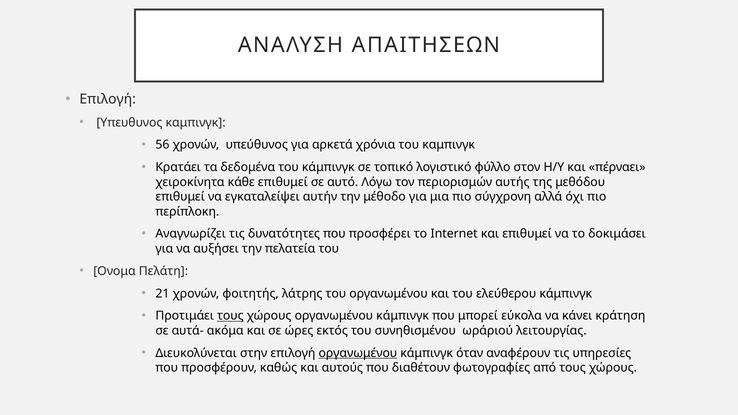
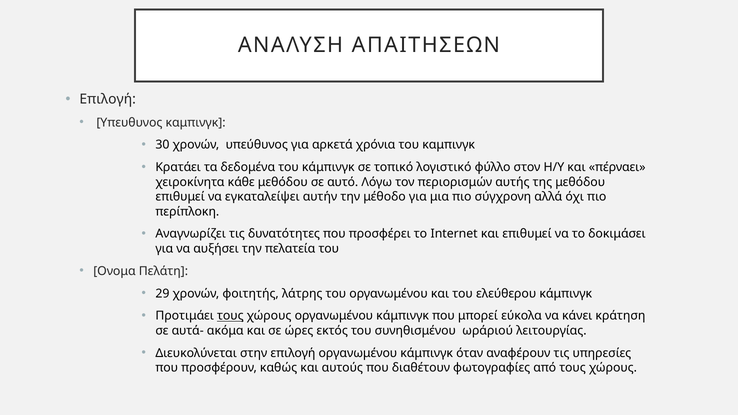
56: 56 -> 30 (162, 145)
κάθε επιθυμεί: επιθυμεί -> μεθόδου (283, 182)
21: 21 -> 29 (162, 294)
οργανωμένου underline: present -> none (358, 353)
